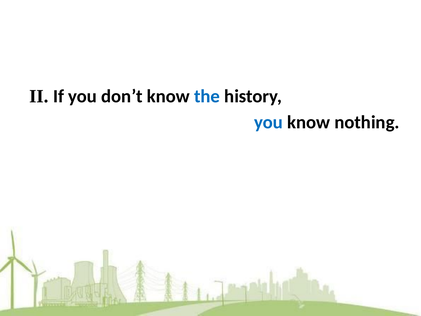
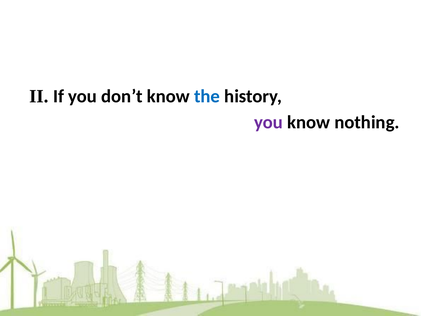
you colour: blue -> purple (269, 122)
